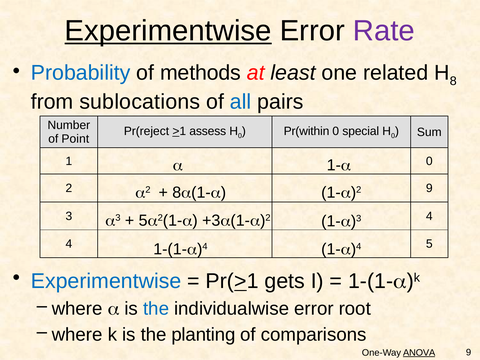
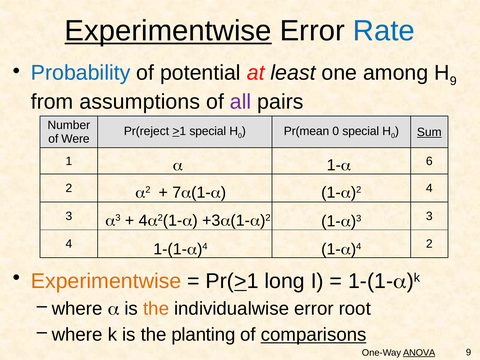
Rate colour: purple -> blue (384, 31)
methods: methods -> potential (200, 73)
related: related -> among (396, 73)
8: 8 -> 9 (453, 81)
sublocations: sublocations -> assumptions (140, 102)
all colour: blue -> purple (241, 102)
>1 assess: assess -> special (208, 131)
Pr(within: Pr(within -> Pr(mean (306, 131)
Sum underline: none -> present (429, 132)
Point: Point -> Were (75, 139)
1 0: 0 -> 6 (429, 161)
2 9: 9 -> 4 (429, 188)
8: 8 -> 7 (177, 192)
3 4: 4 -> 3 (429, 216)
5: 5 -> 4 (143, 220)
4 5: 5 -> 2 (429, 244)
Experimentwise colour: blue -> orange (106, 281)
gets: gets -> long (285, 281)
the colour: blue -> orange (156, 309)
comparisons underline: none -> present (314, 335)
